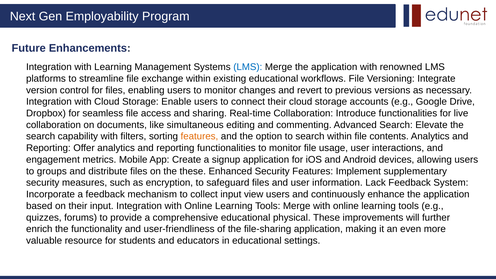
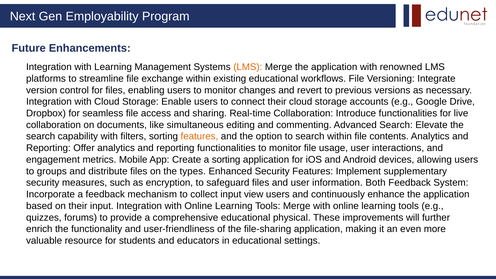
LMS colour: blue -> orange (248, 67)
a signup: signup -> sorting (226, 160)
the these: these -> types (193, 171)
Lack: Lack -> Both (376, 183)
